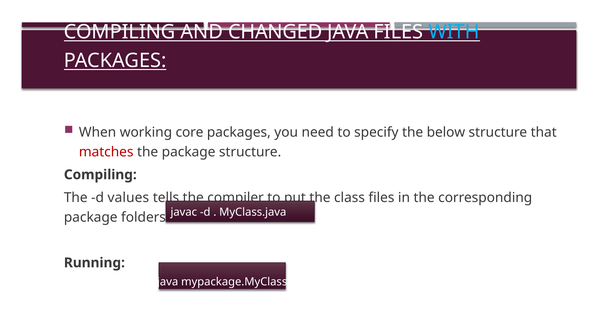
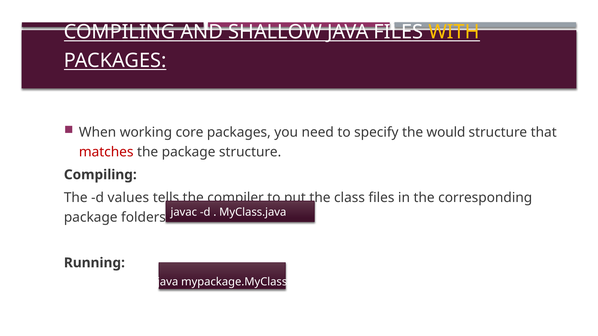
CHANGED: CHANGED -> SHALLOW (275, 32)
WITH colour: light blue -> yellow (454, 32)
below: below -> would (446, 132)
